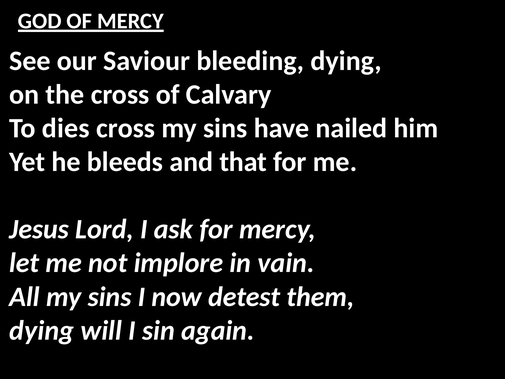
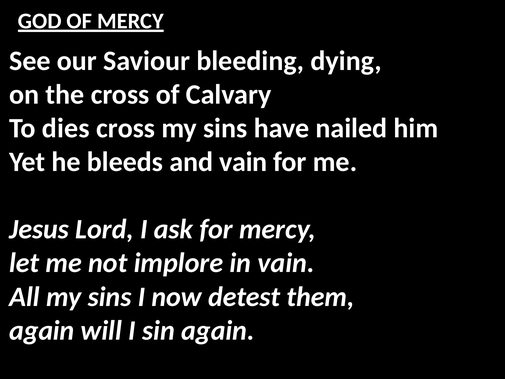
and that: that -> vain (243, 162)
dying: dying -> again (42, 330)
